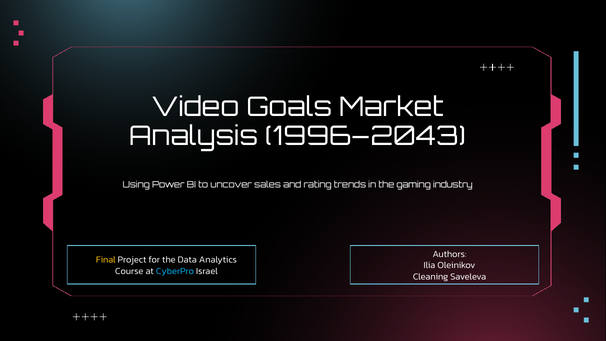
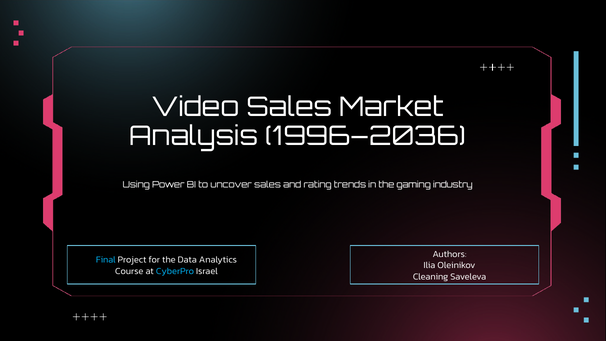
Video Goals: Goals -> Sales (289, 107)
1996–2043: 1996–2043 -> 1996–2036 (366, 136)
Final colour: yellow -> light blue (106, 260)
